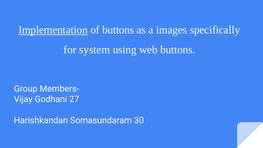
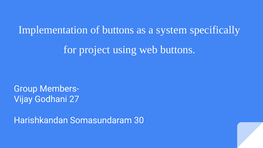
Implementation underline: present -> none (53, 30)
images: images -> system (172, 30)
system: system -> project (95, 50)
